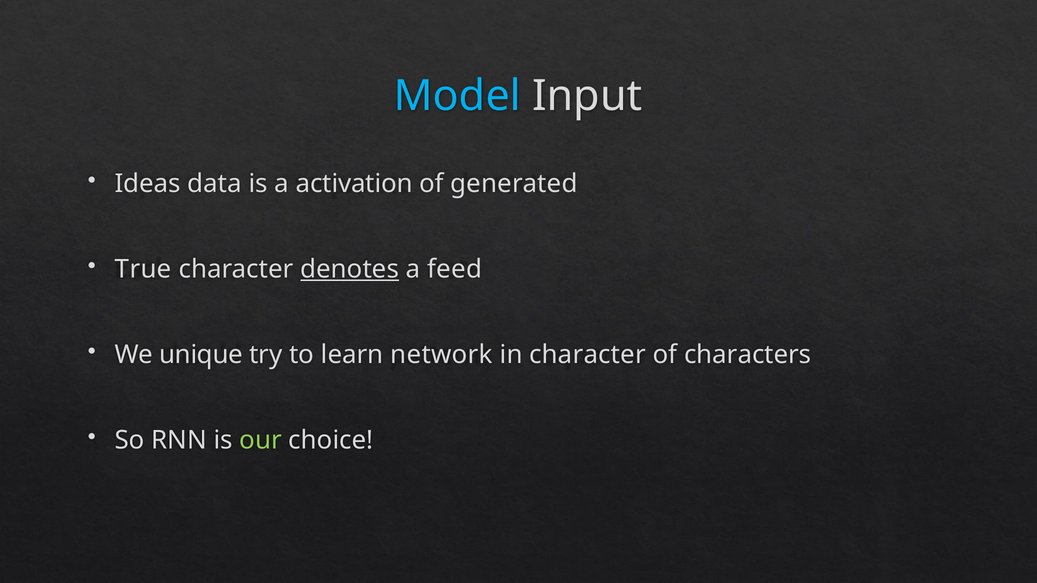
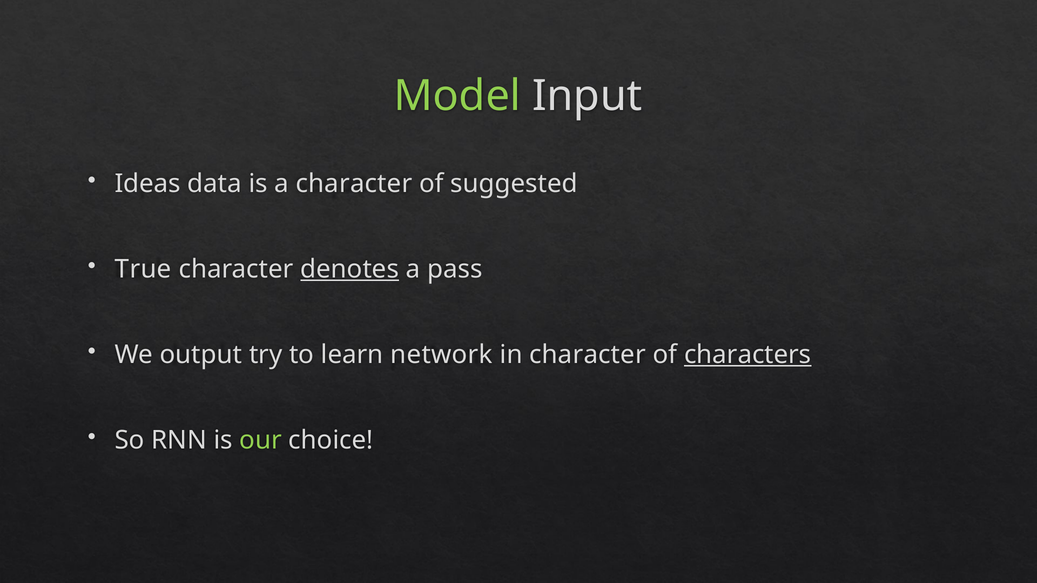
Model colour: light blue -> light green (457, 96)
a activation: activation -> character (354, 184)
generated: generated -> suggested (514, 184)
feed: feed -> pass (455, 269)
unique: unique -> output (201, 355)
characters underline: none -> present (748, 355)
